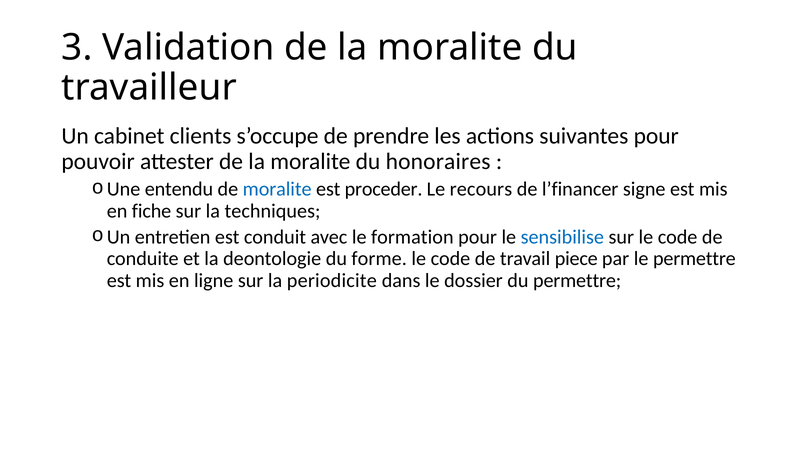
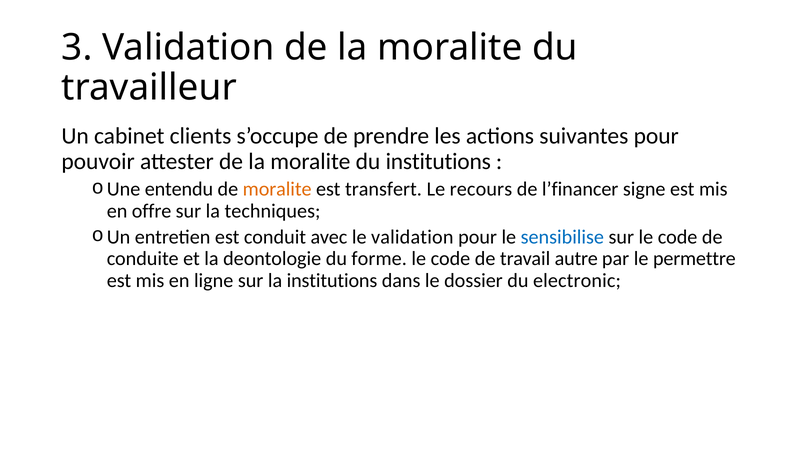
du honoraires: honoraires -> institutions (438, 162)
moralite colour: blue -> orange (277, 189)
proceder: proceder -> transfert (383, 189)
fiche: fiche -> offre (152, 211)
le formation: formation -> validation (412, 237)
piece: piece -> autre (576, 259)
la periodicite: periodicite -> institutions (332, 281)
du permettre: permettre -> electronic (577, 281)
